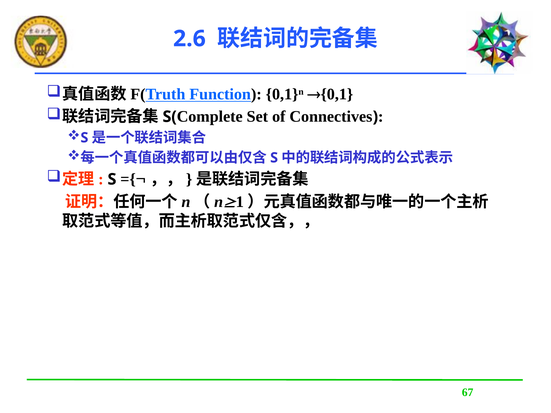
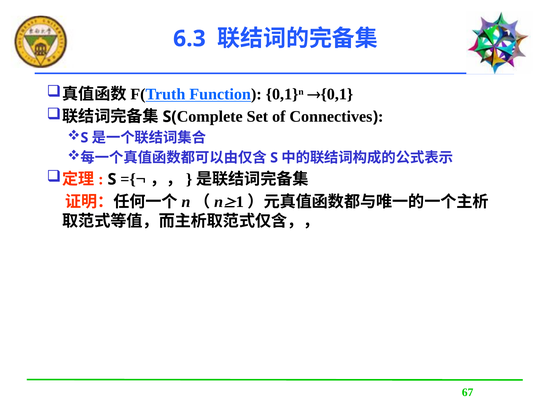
2.6: 2.6 -> 6.3 (189, 39)
